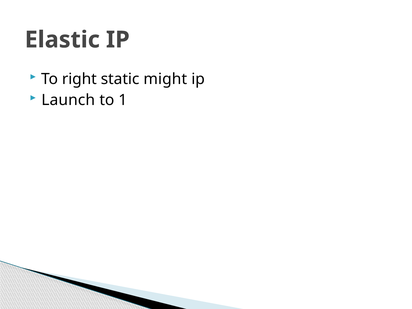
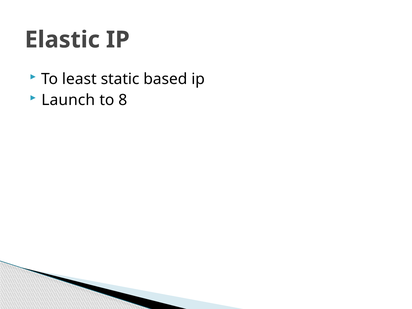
right: right -> least (79, 79)
might: might -> based (165, 79)
1: 1 -> 8 (123, 100)
